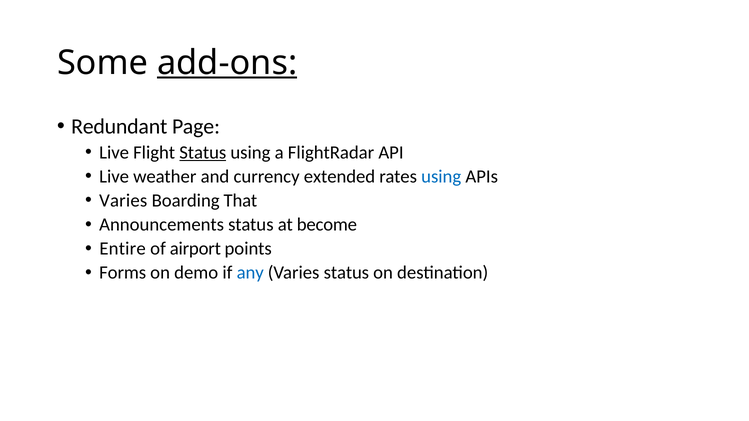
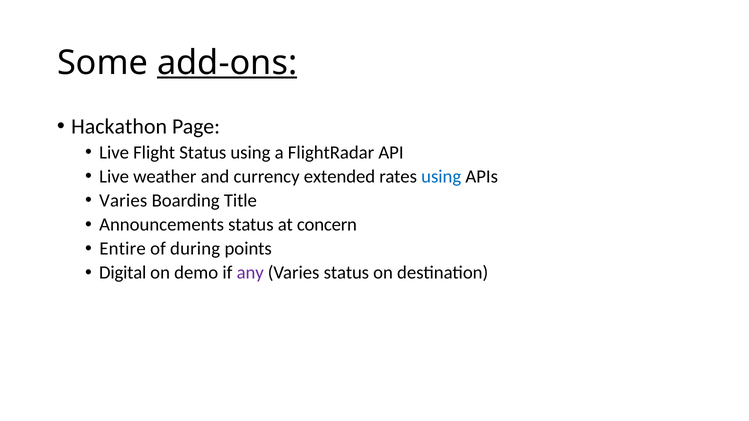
Redundant: Redundant -> Hackathon (119, 127)
Status underline: present -> none (203, 152)
That: That -> Title (240, 201)
become: become -> concern (327, 225)
airport: airport -> during (195, 249)
Forms: Forms -> Digital (123, 273)
any colour: blue -> purple (250, 273)
